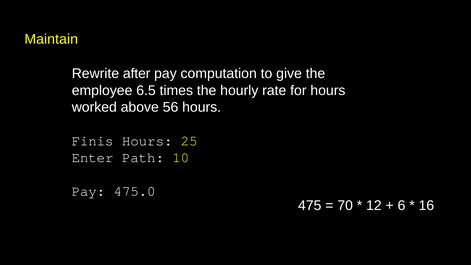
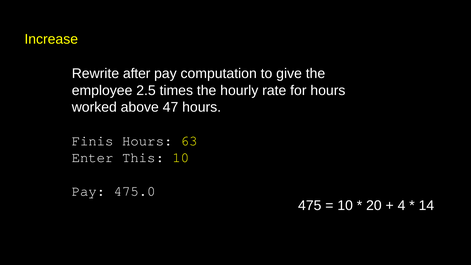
Maintain: Maintain -> Increase (51, 39)
6.5: 6.5 -> 2.5 (146, 90)
56: 56 -> 47 (170, 107)
25: 25 -> 63 (189, 141)
Path: Path -> This (143, 158)
70: 70 -> 10 (345, 206)
12: 12 -> 20 (374, 206)
6: 6 -> 4 (402, 206)
16: 16 -> 14 (426, 206)
